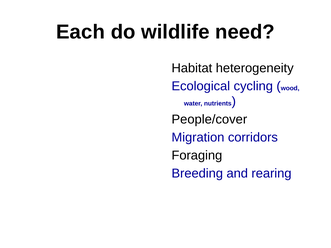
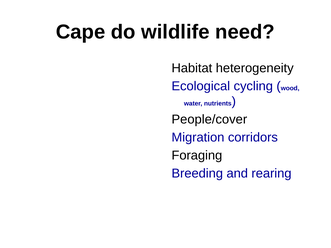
Each: Each -> Cape (81, 32)
